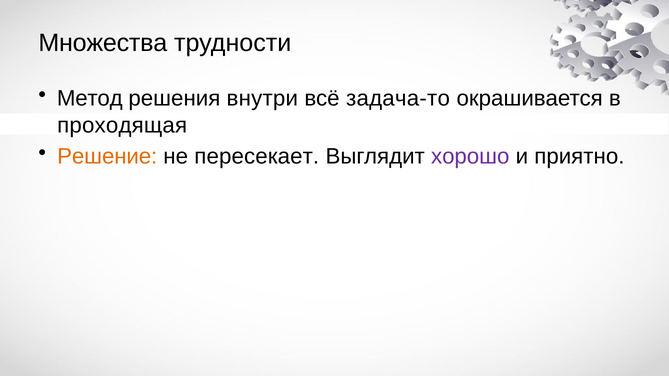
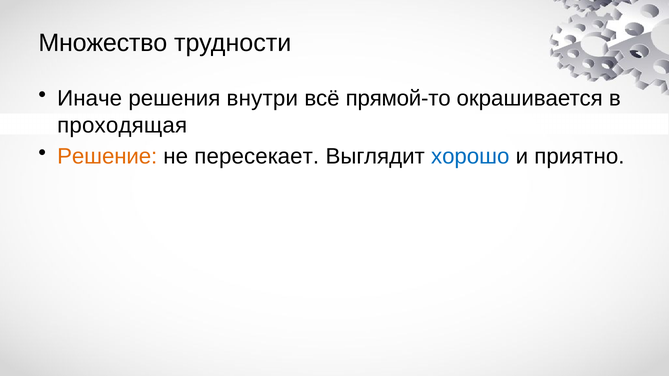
Множества: Множества -> Множество (103, 43)
Метод: Метод -> Иначе (90, 99)
задача-то: задача-то -> прямой-то (398, 99)
хорошо colour: purple -> blue (470, 157)
